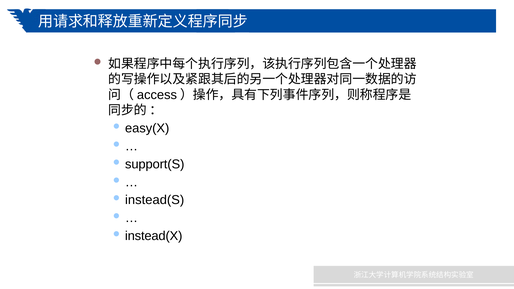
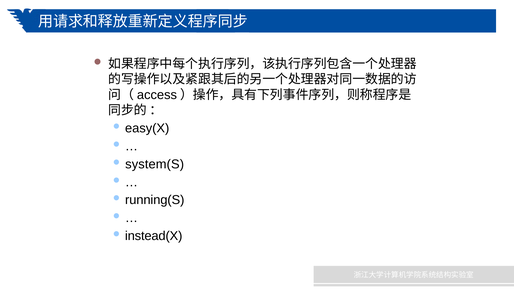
support(S: support(S -> system(S (155, 164)
instead(S: instead(S -> running(S (155, 200)
